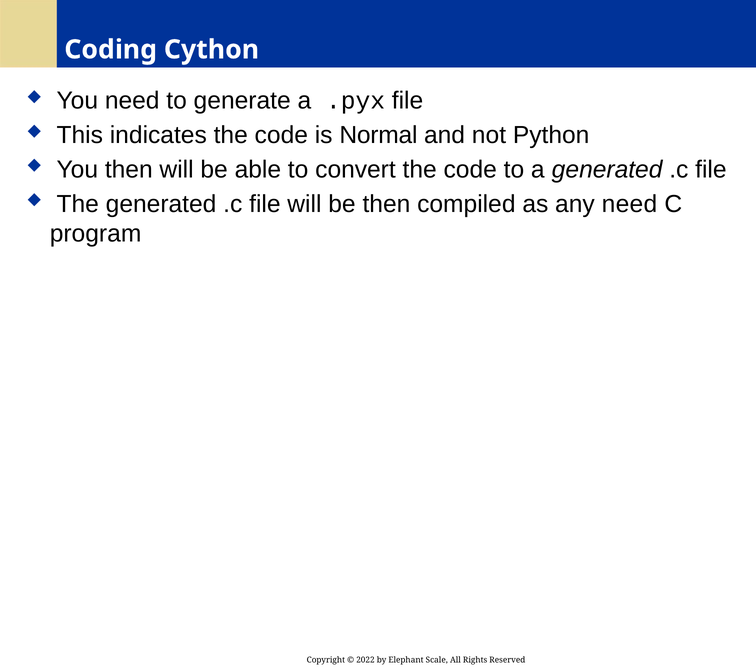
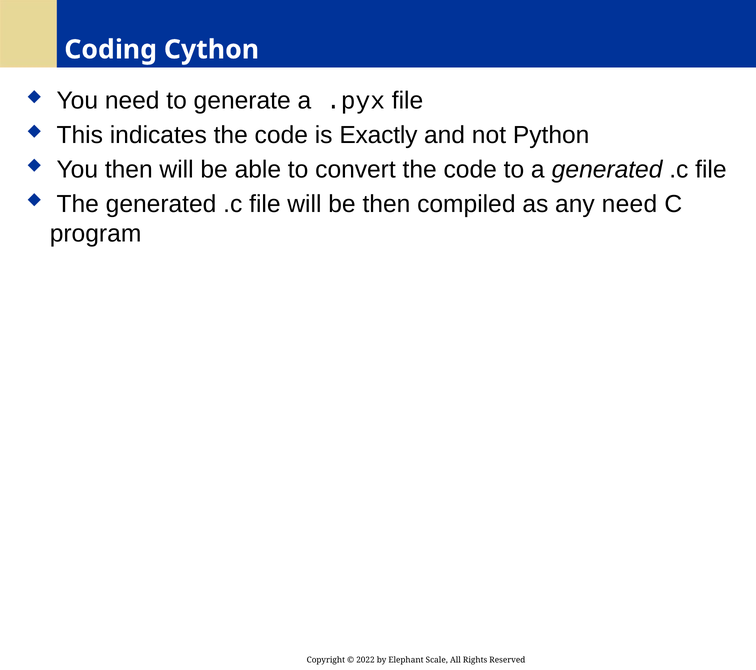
Normal: Normal -> Exactly (378, 135)
